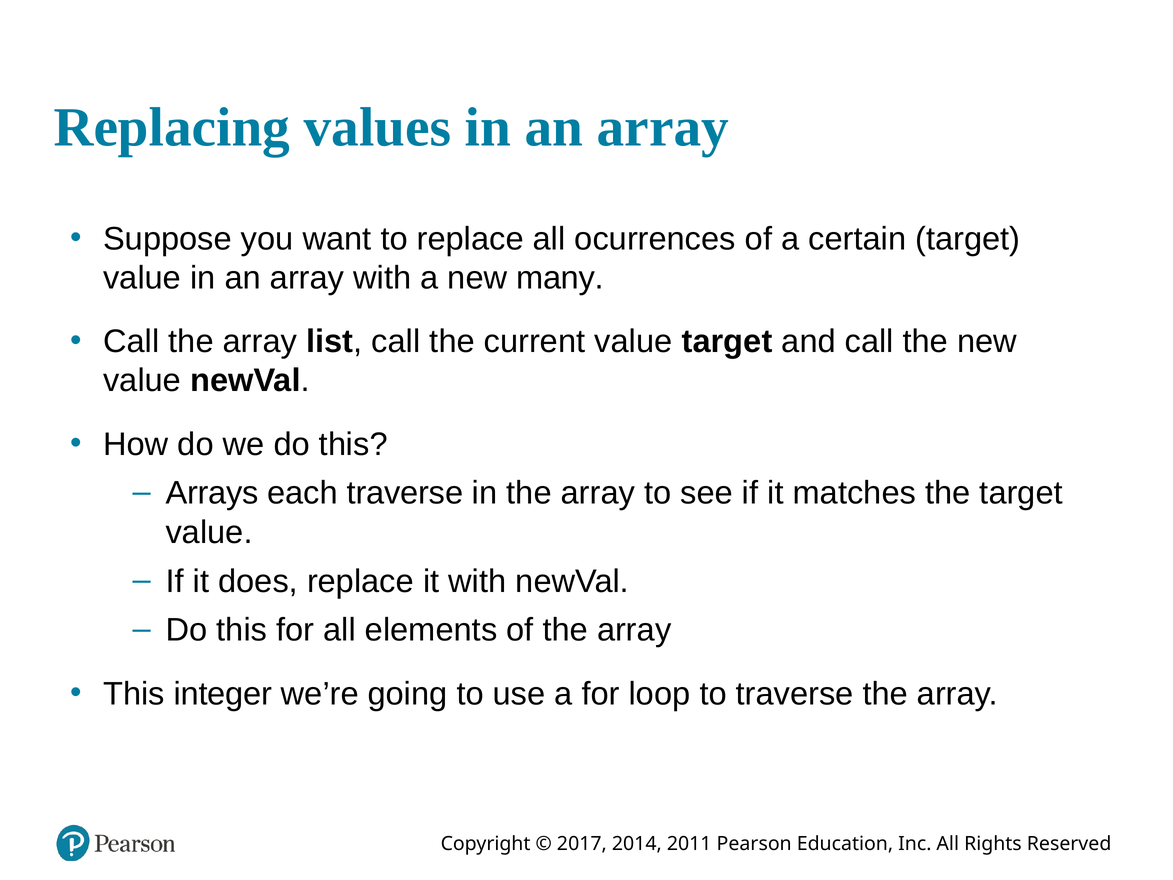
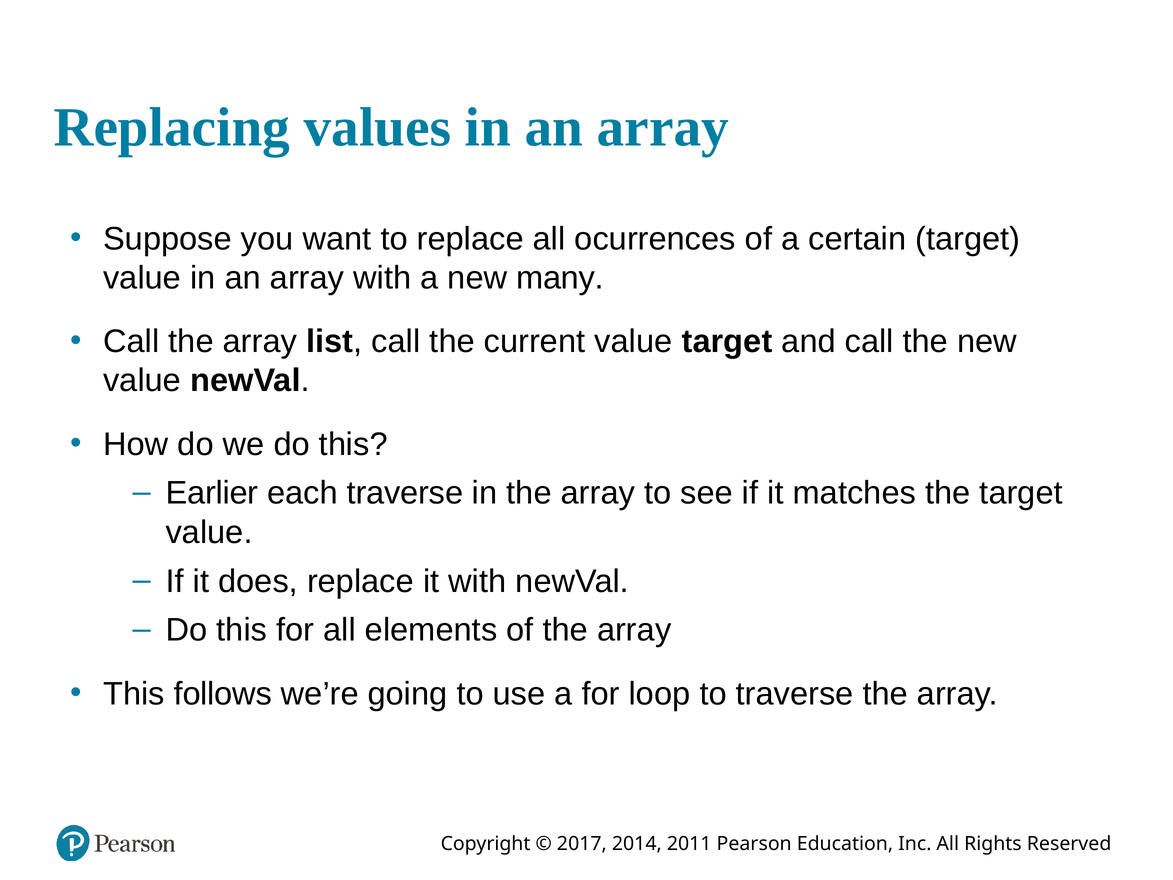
Arrays: Arrays -> Earlier (212, 493)
integer: integer -> follows (223, 694)
